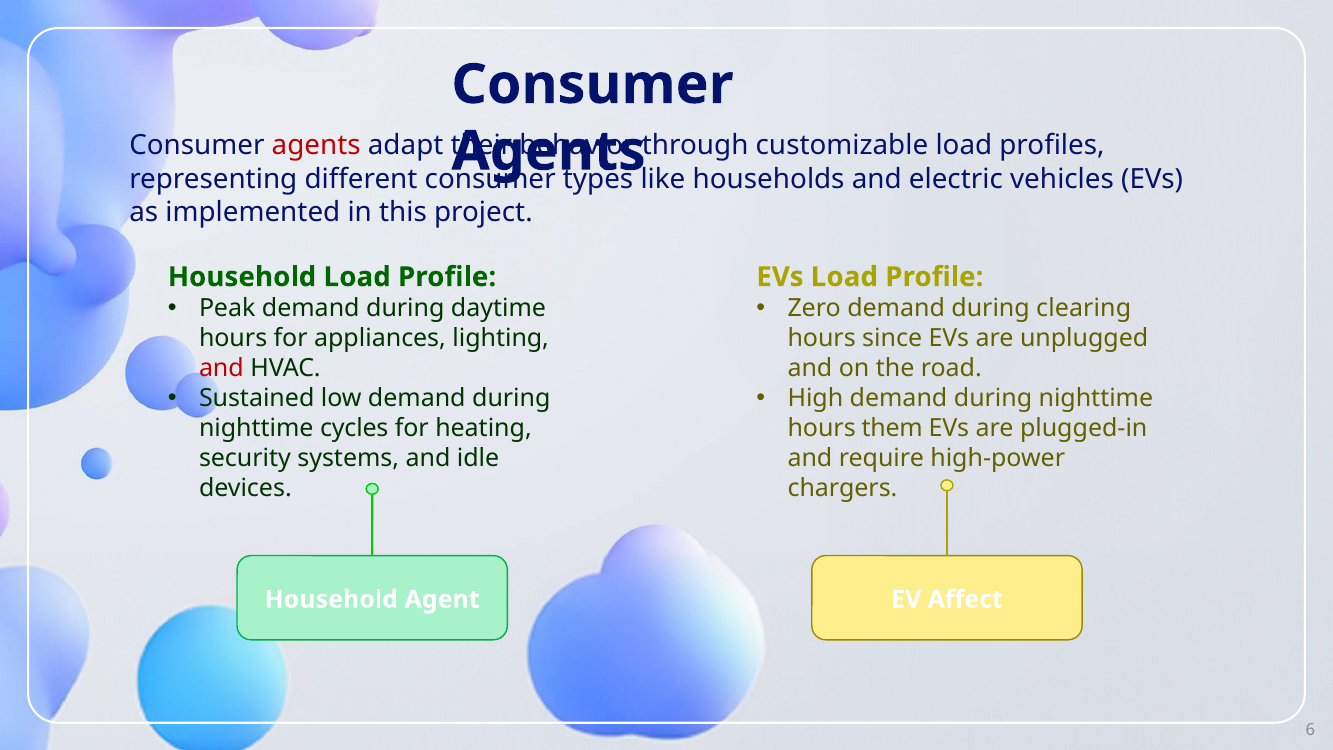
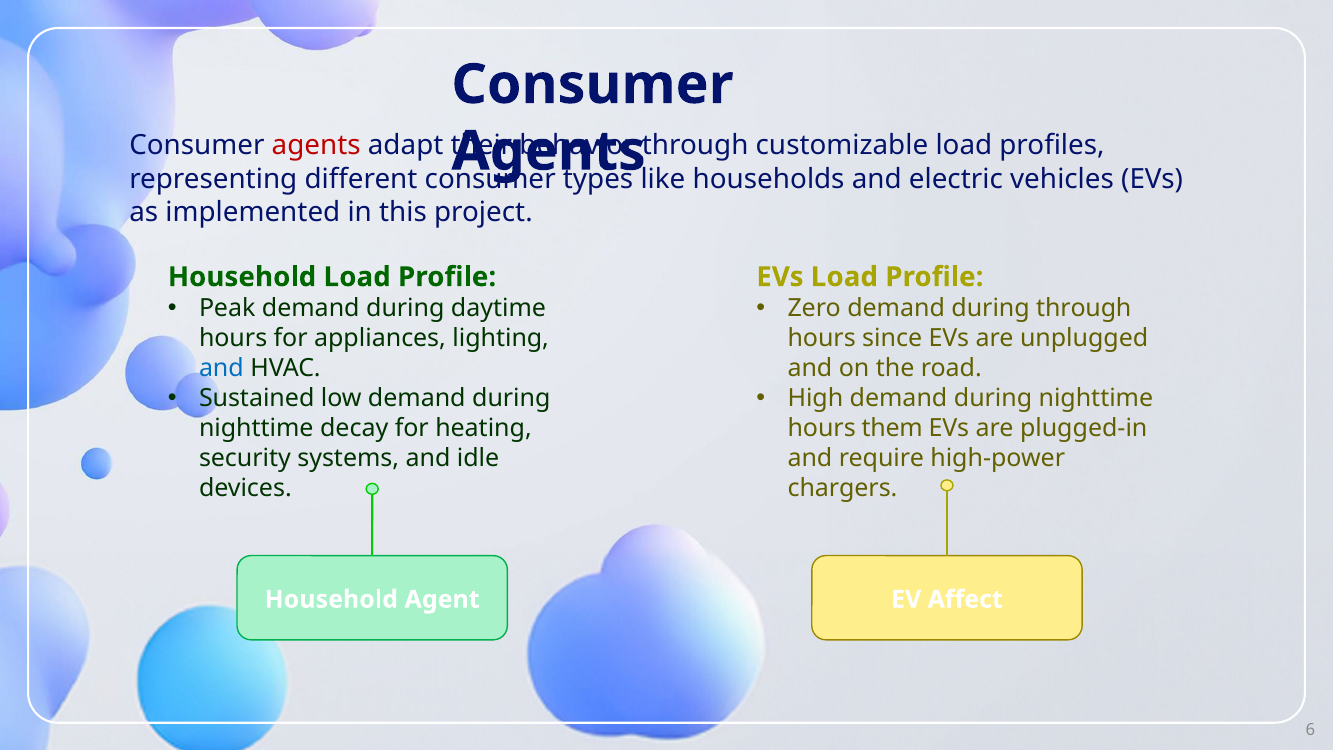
during clearing: clearing -> through (1084, 308)
and colour: red -> blue (221, 368)
cycles: cycles -> decay (354, 428)
